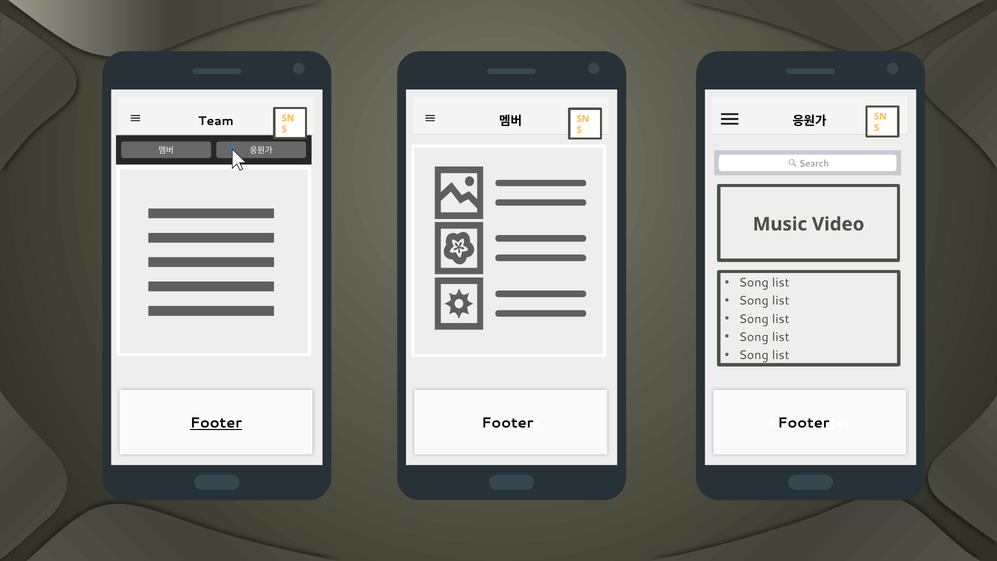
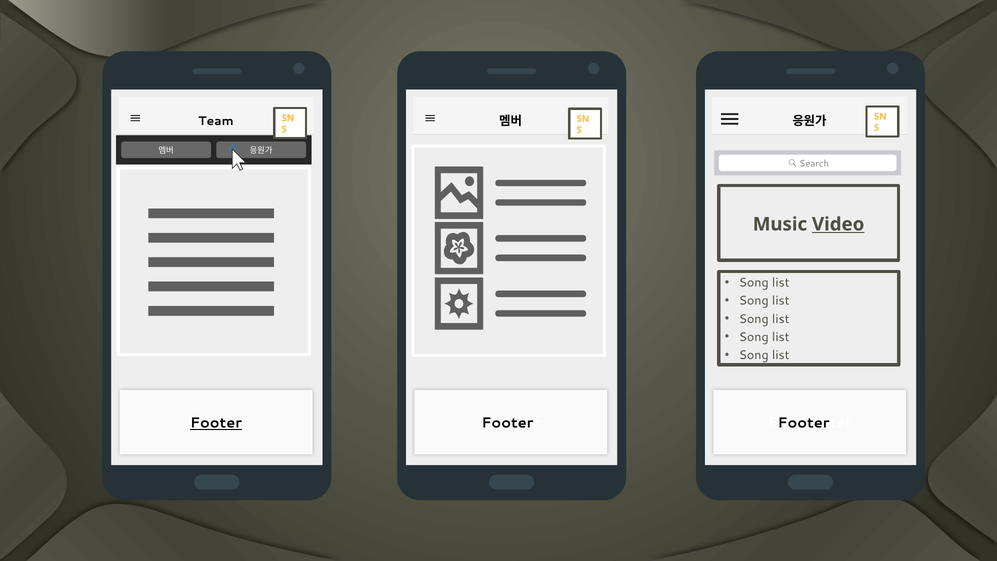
Video underline: none -> present (838, 224)
